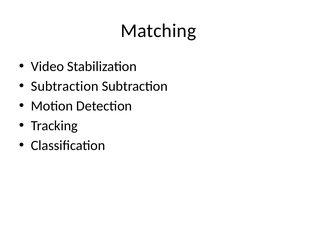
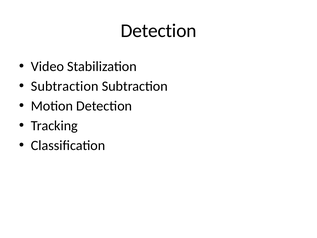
Matching: Matching -> Detection (159, 31)
